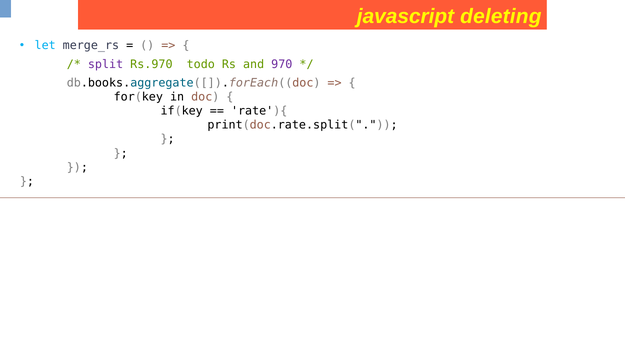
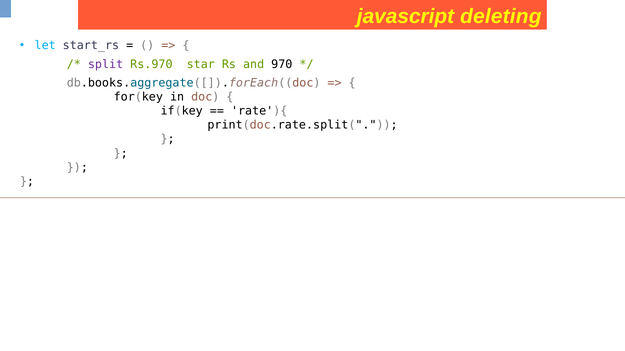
merge_rs: merge_rs -> start_rs (91, 46)
todo: todo -> star (201, 64)
970 colour: purple -> black (282, 64)
